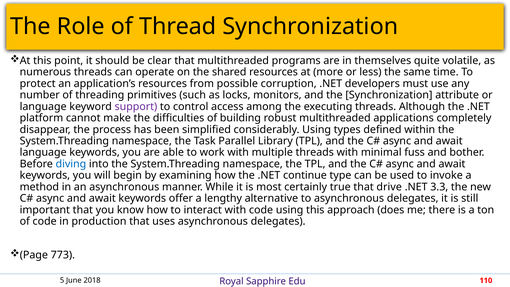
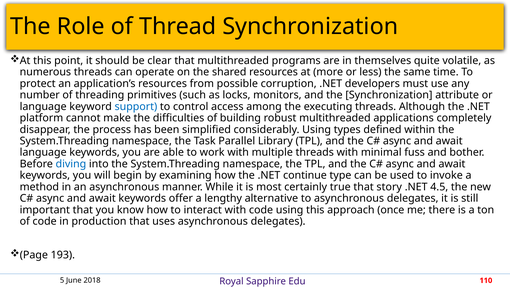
support colour: purple -> blue (136, 107)
drive: drive -> story (389, 187)
3.3: 3.3 -> 4.5 (439, 187)
does: does -> once (391, 210)
773: 773 -> 193 (63, 255)
